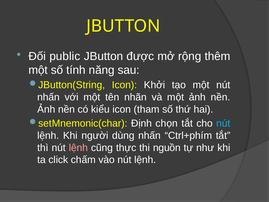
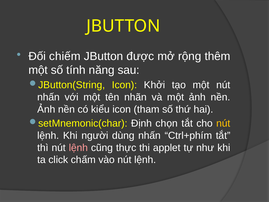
public: public -> chiếm (65, 56)
nút colour: light blue -> yellow (223, 123)
nguồn: nguồn -> applet (167, 148)
